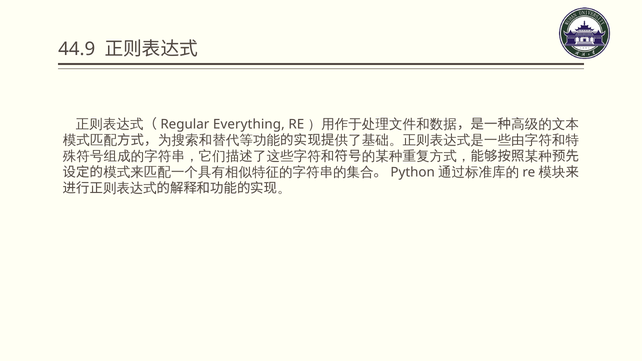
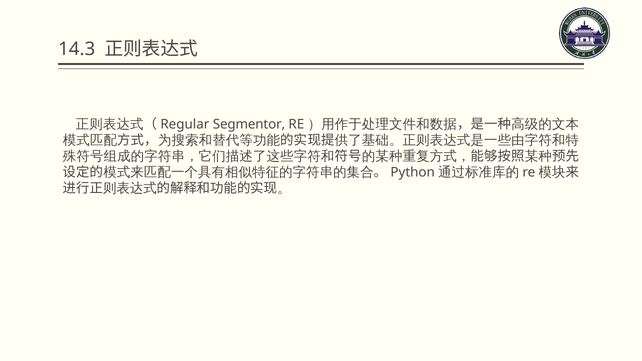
44.9: 44.9 -> 14.3 (77, 49)
Everything: Everything -> Segmentor (249, 124)
